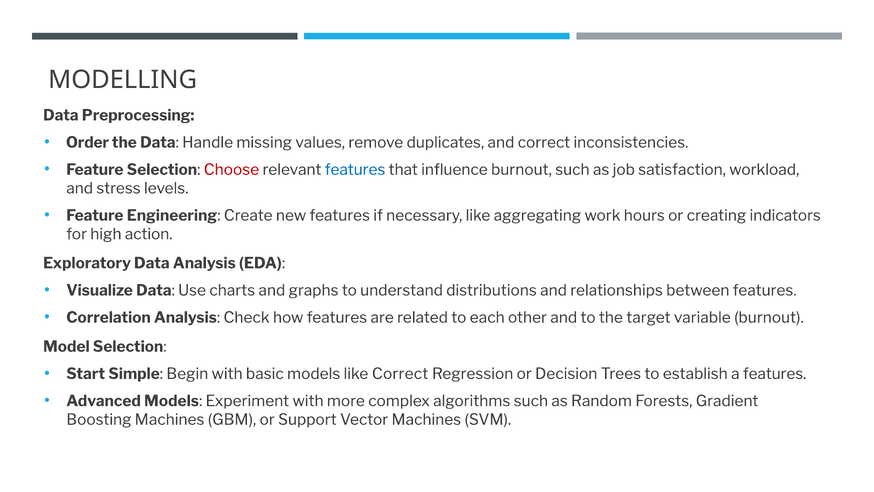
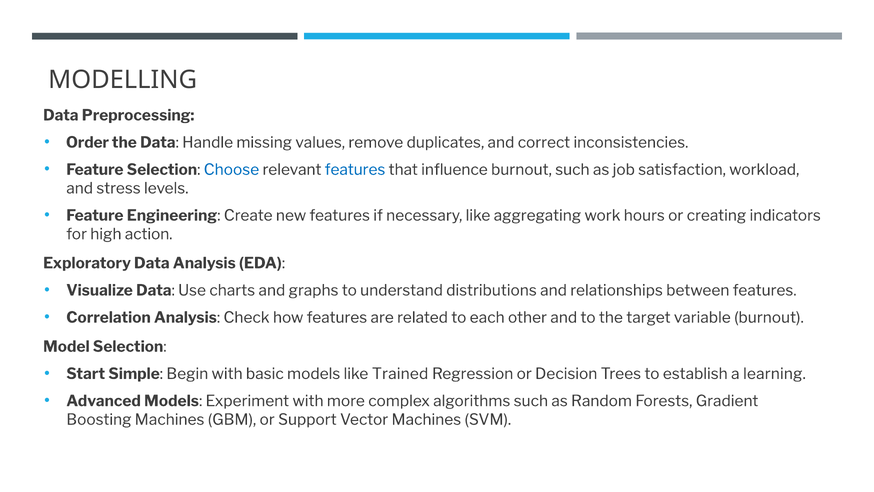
Choose colour: red -> blue (231, 170)
like Correct: Correct -> Trained (400, 374)
a features: features -> learning (774, 374)
